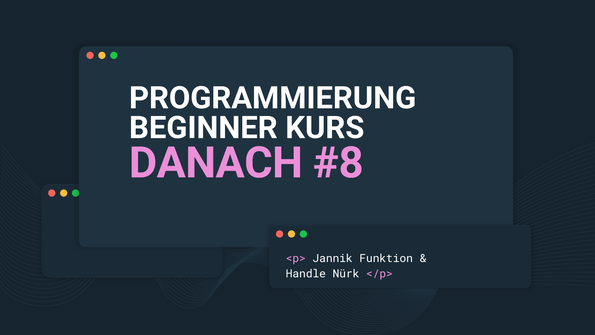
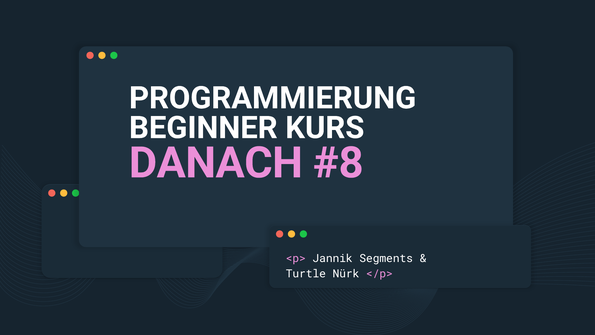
Funktion: Funktion -> Segments (386, 258)
Handle: Handle -> Turtle (306, 274)
